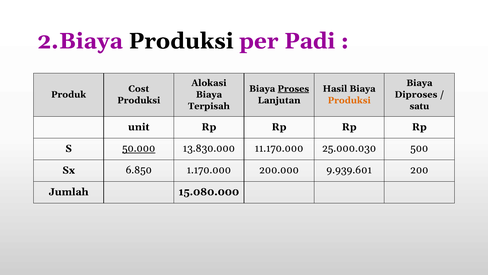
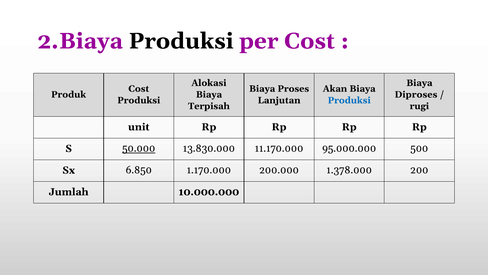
per Padi: Padi -> Cost (310, 41)
Proses underline: present -> none (293, 89)
Hasil: Hasil -> Akan (335, 89)
Produksi colour: orange -> blue (349, 100)
satu: satu -> rugi (419, 106)
25.000.030: 25.000.030 -> 95.000.000 (349, 148)
9.939.601: 9.939.601 -> 1.378.000 (349, 170)
15.080.000: 15.080.000 -> 10.000.000 (209, 192)
